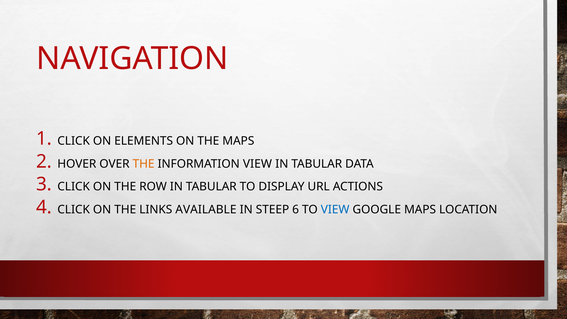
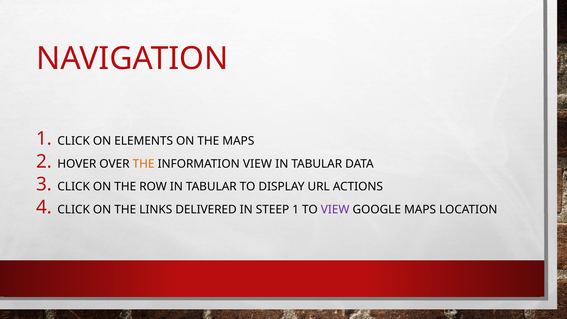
AVAILABLE: AVAILABLE -> DELIVERED (206, 210)
STEEP 6: 6 -> 1 (296, 210)
VIEW colour: blue -> purple (335, 210)
